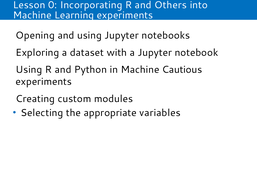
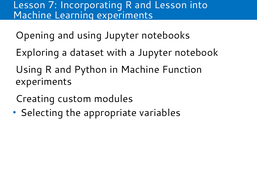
0: 0 -> 7 (53, 5)
and Others: Others -> Lesson (171, 5)
Cautious: Cautious -> Function (182, 70)
